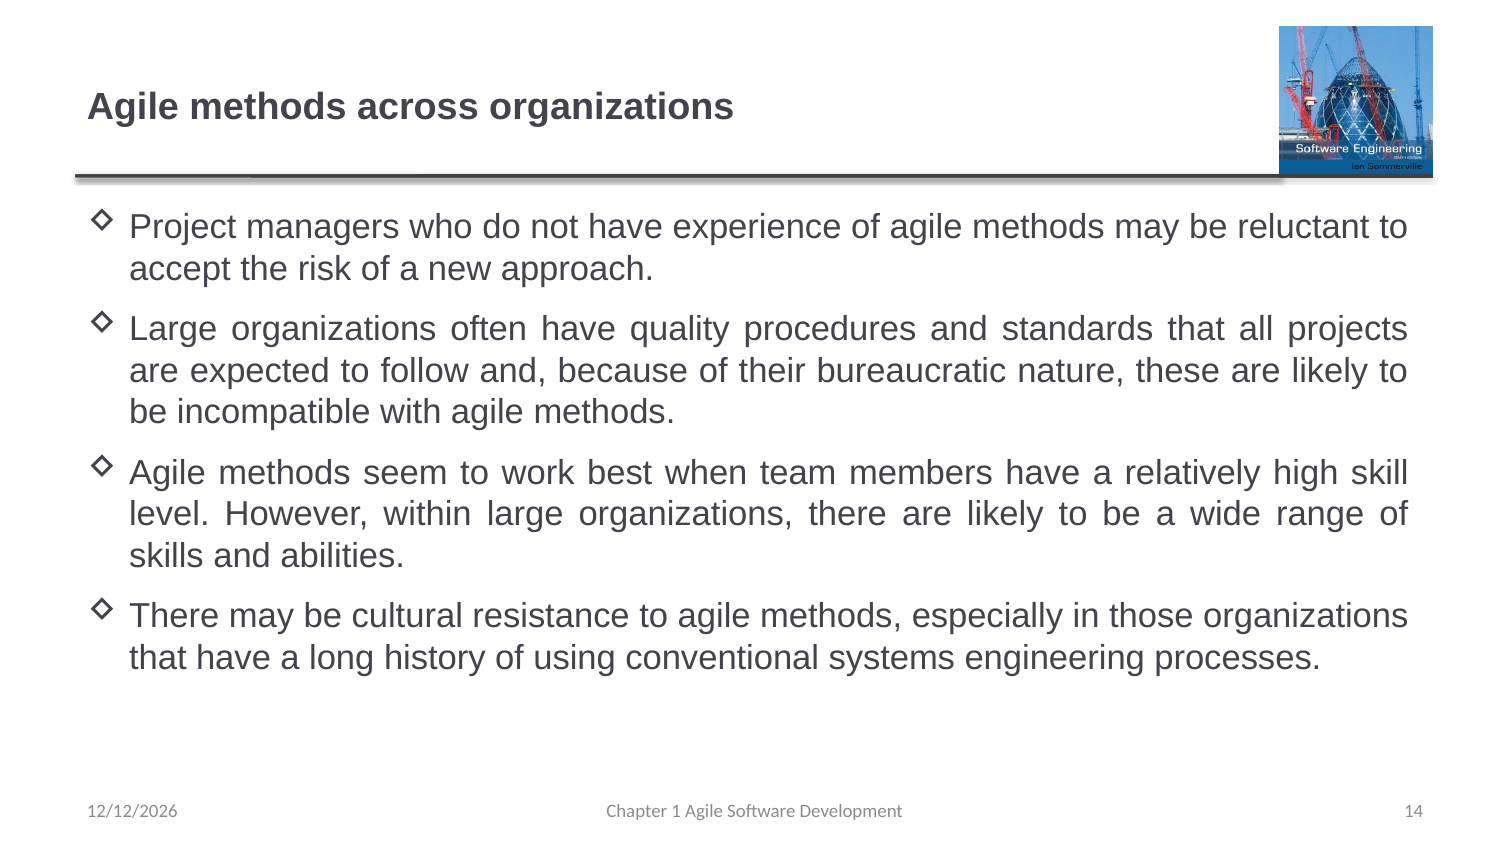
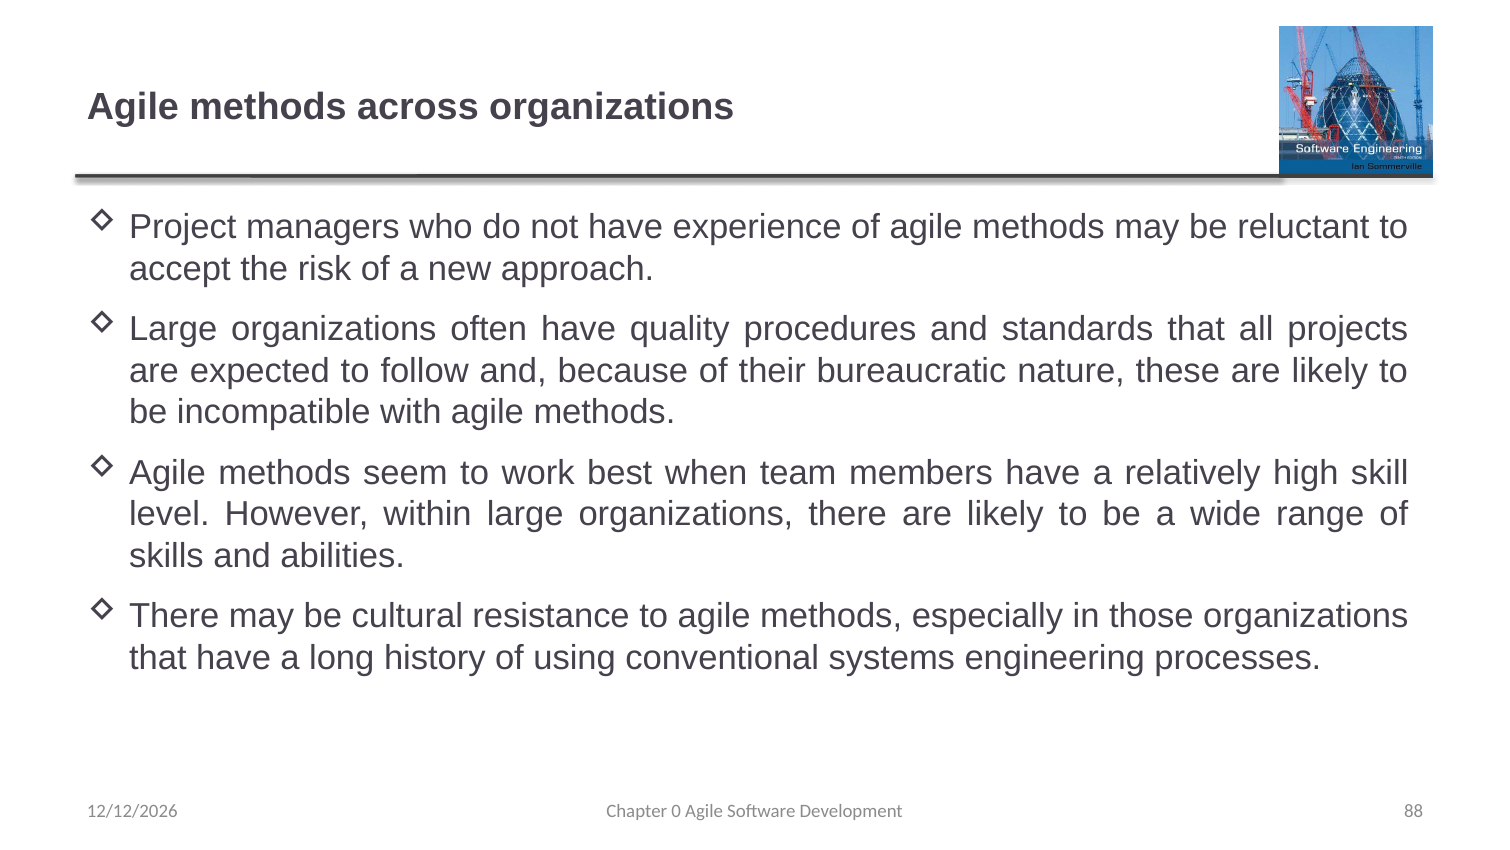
1: 1 -> 0 (676, 811)
14: 14 -> 88 (1414, 811)
